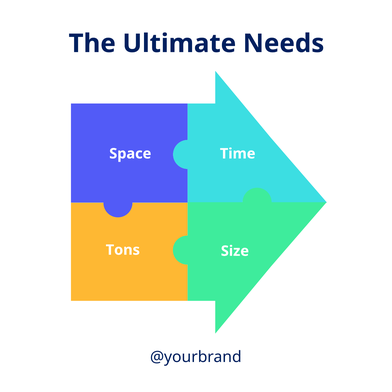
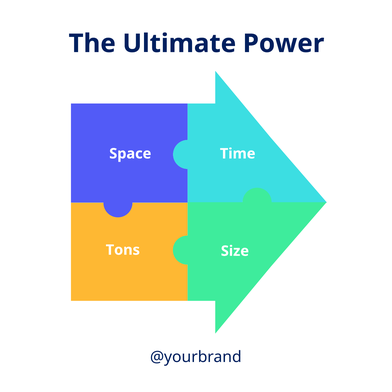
Needs: Needs -> Power (284, 44)
